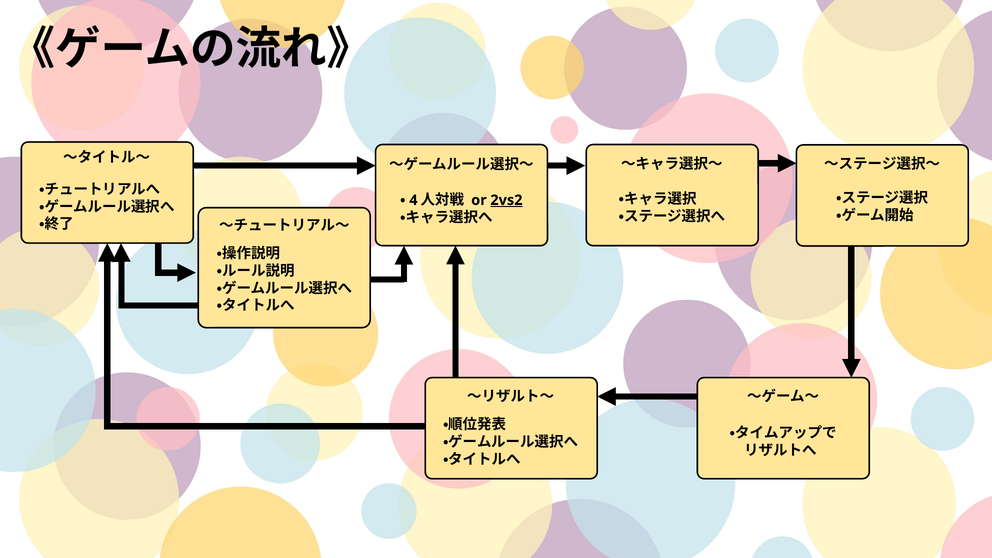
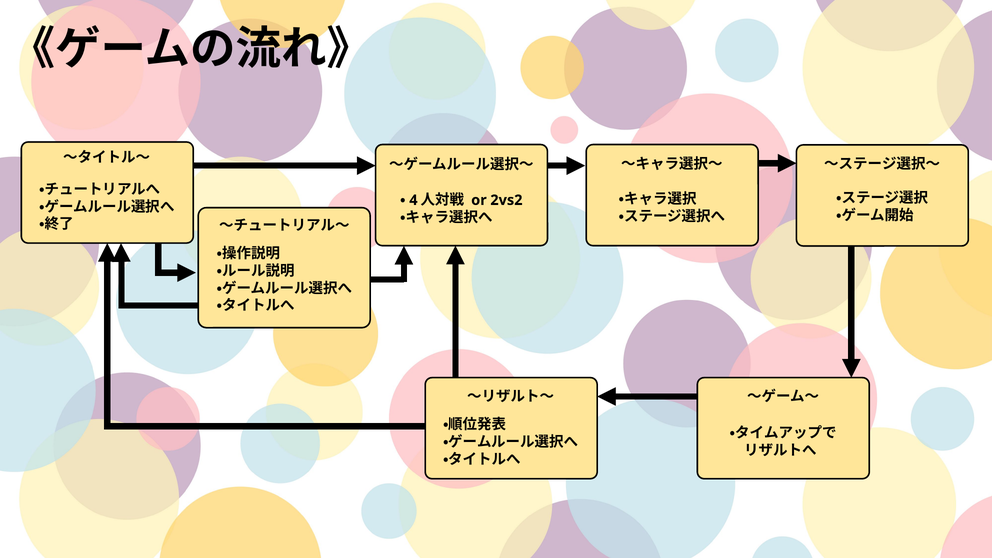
2vs2 underline: present -> none (506, 200)
